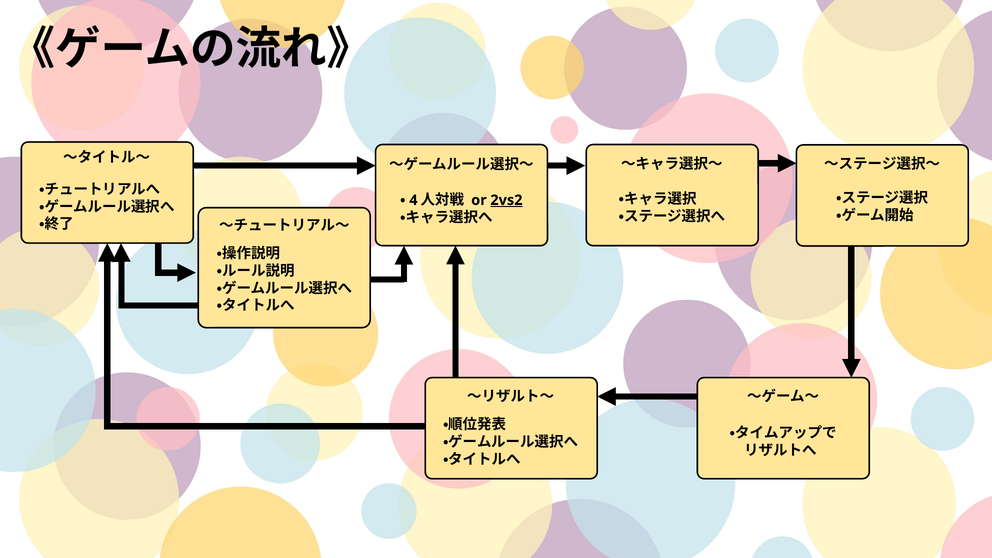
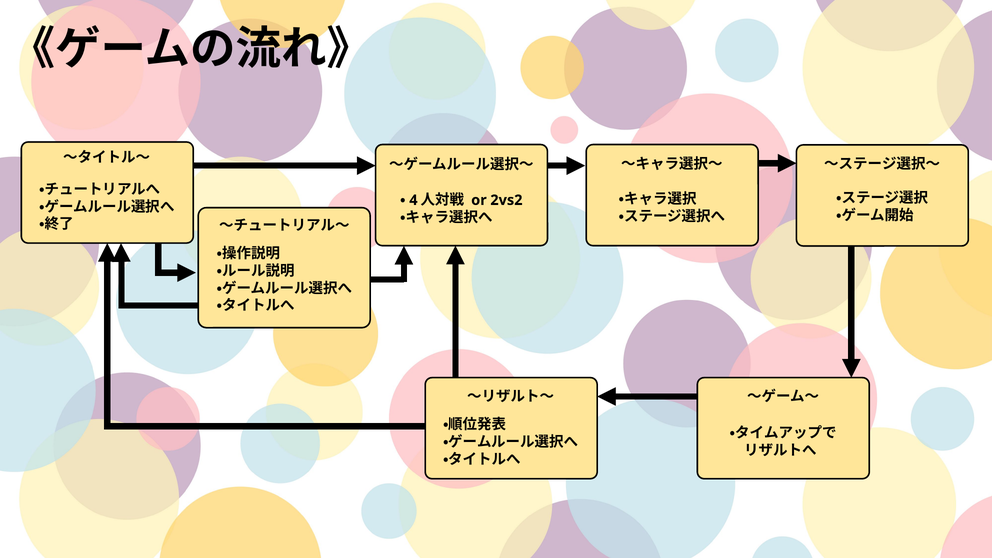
2vs2 underline: present -> none (506, 200)
